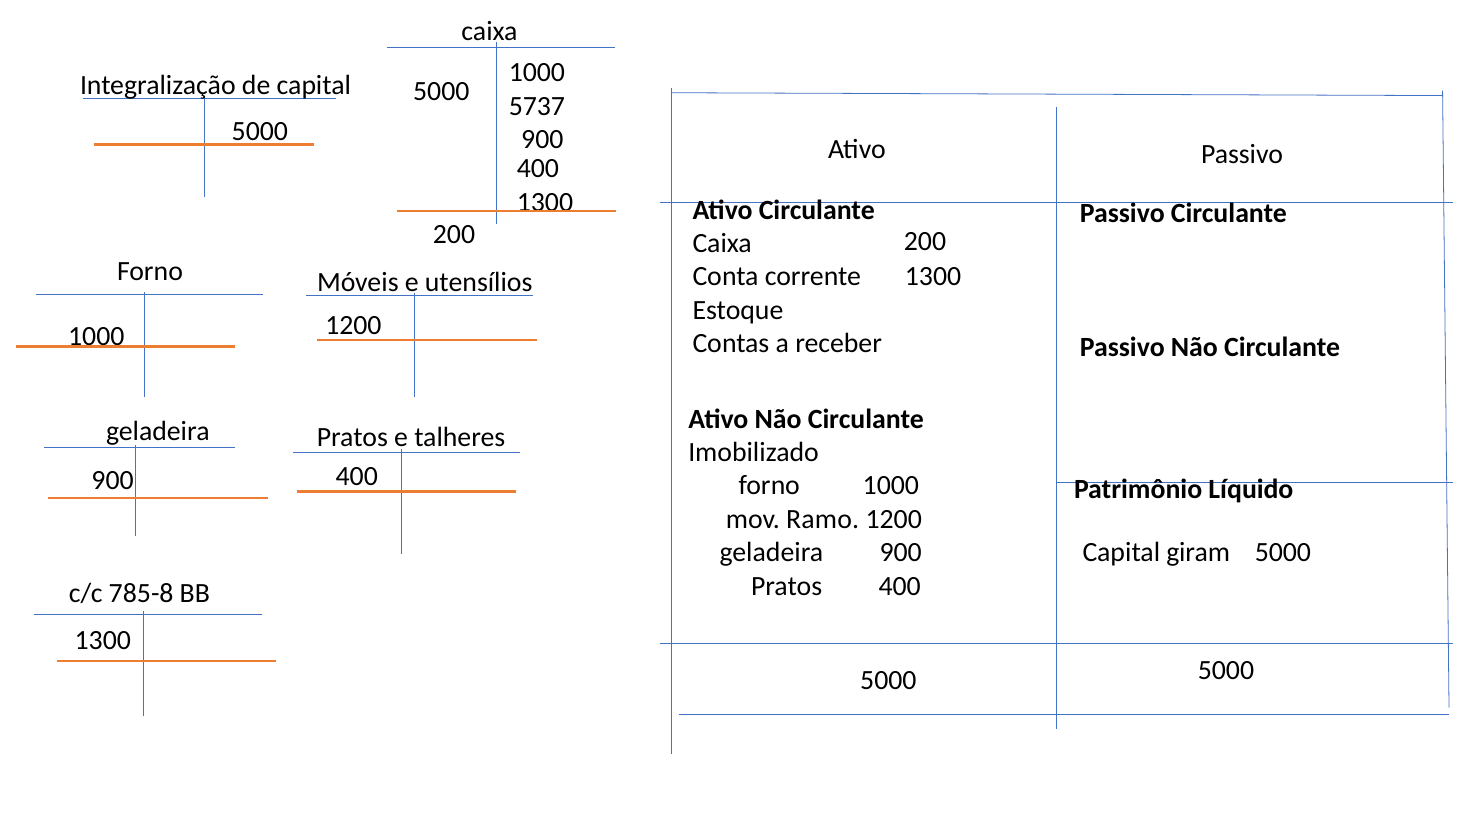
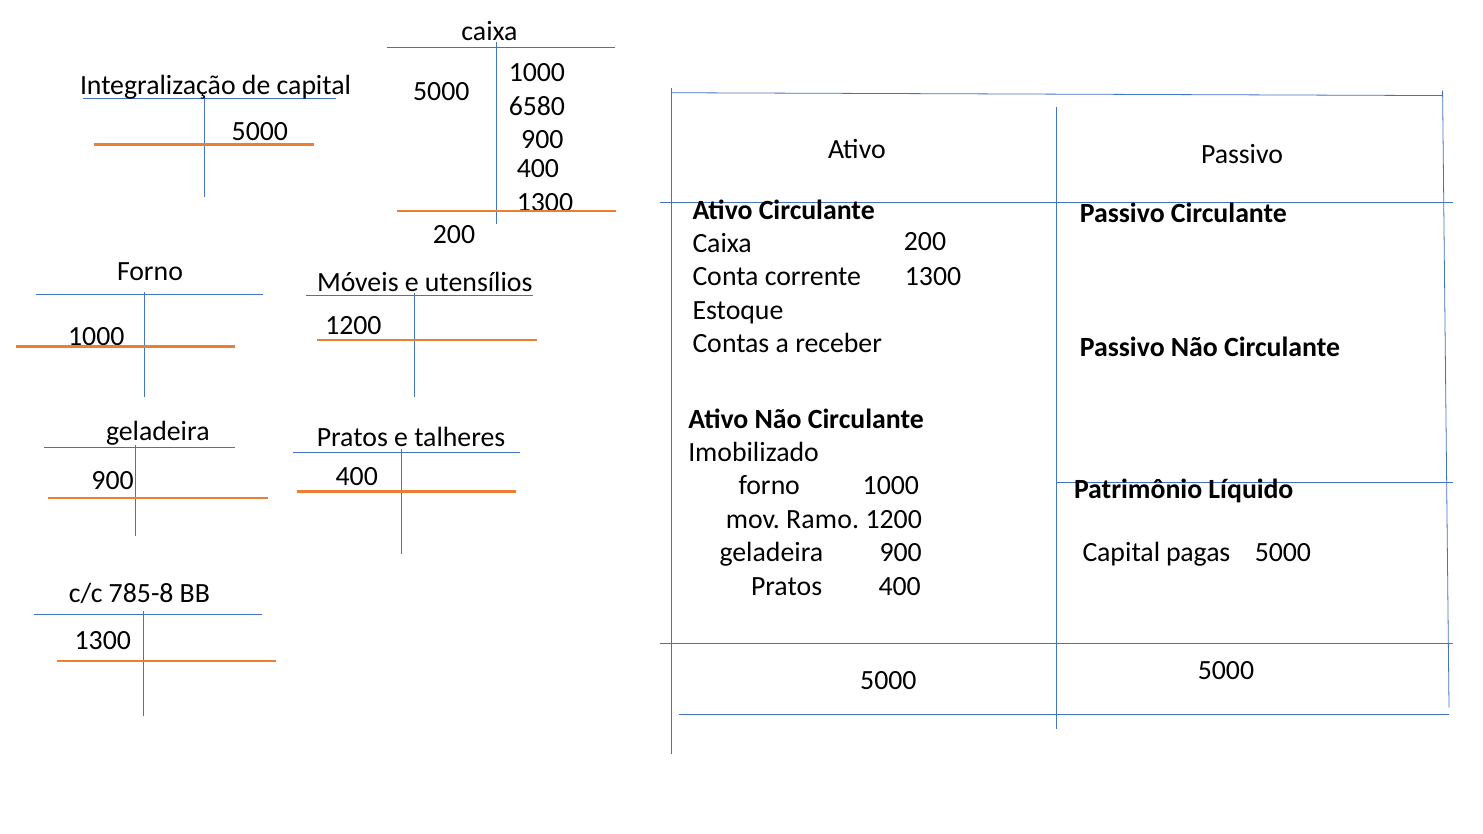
5737: 5737 -> 6580 (537, 106)
giram: giram -> pagas (1198, 552)
